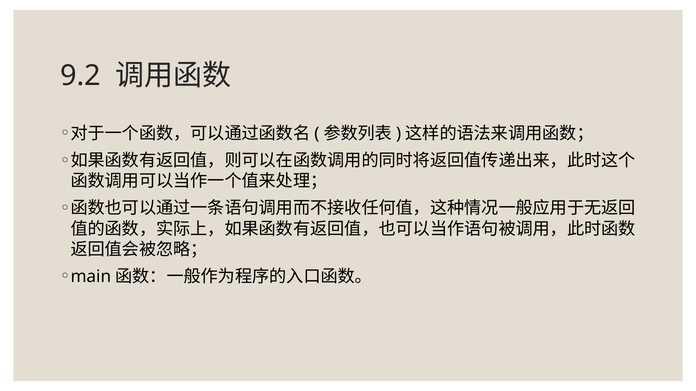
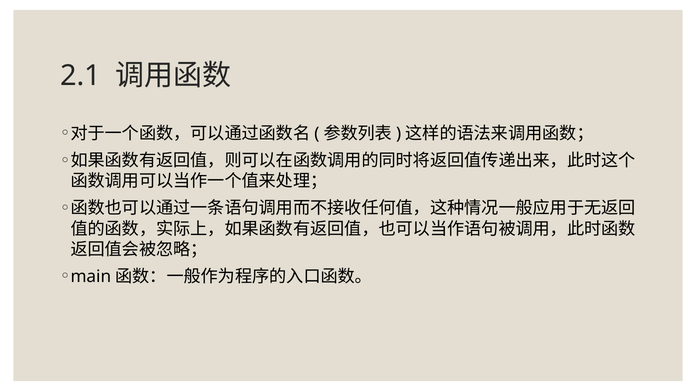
9.2: 9.2 -> 2.1 (81, 76)
